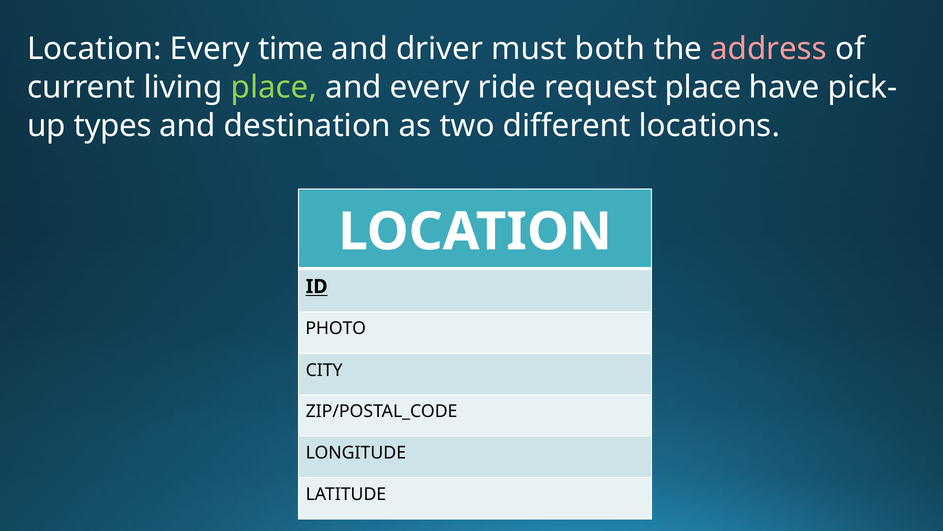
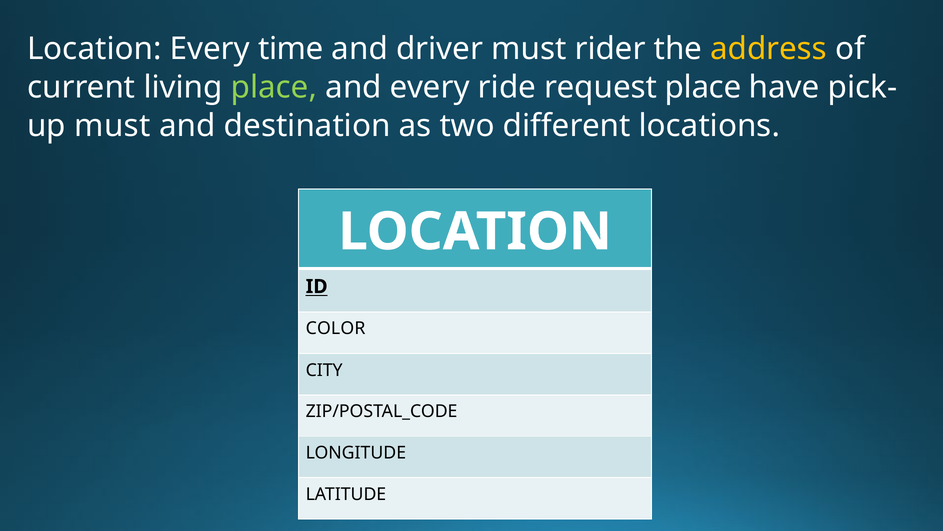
both: both -> rider (610, 49)
address colour: pink -> yellow (769, 49)
types: types -> must (112, 126)
PHOTO: PHOTO -> COLOR (336, 328)
